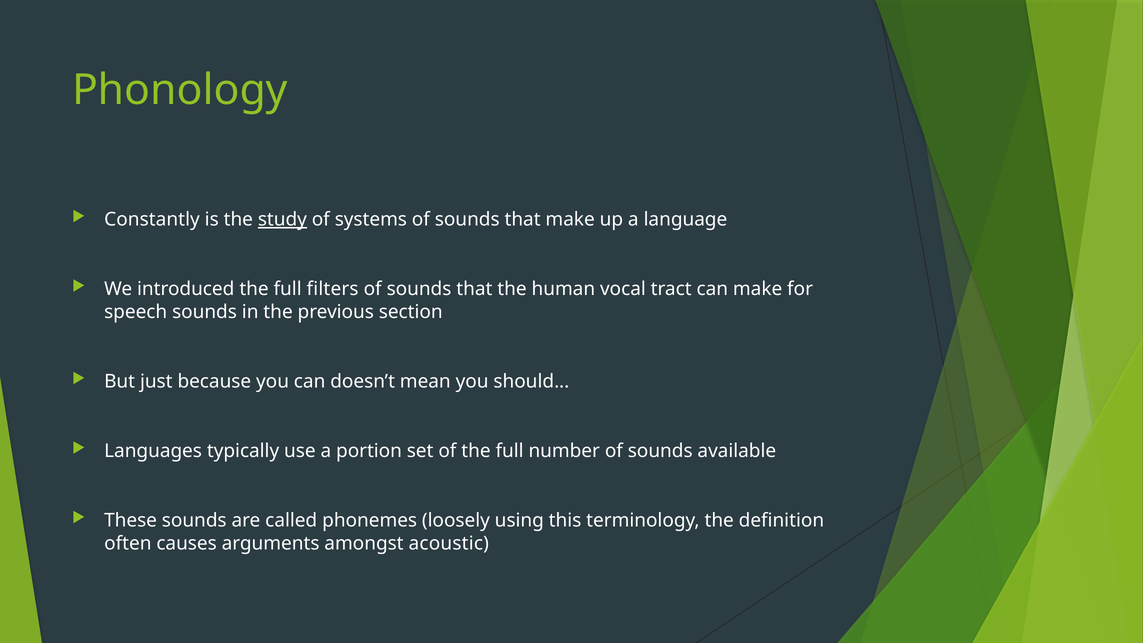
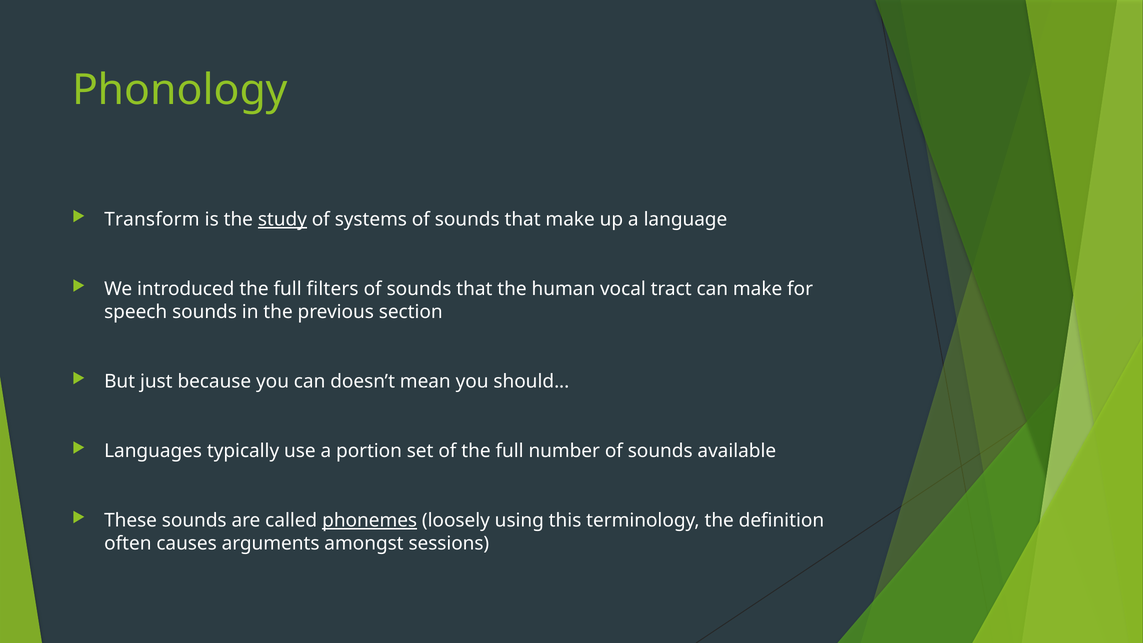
Constantly: Constantly -> Transform (152, 220)
phonemes underline: none -> present (370, 521)
acoustic: acoustic -> sessions (449, 543)
